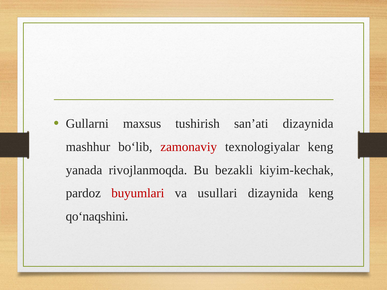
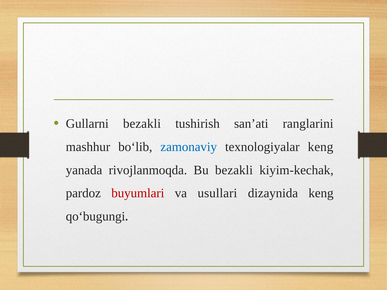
Gullarni maxsus: maxsus -> bezakli (142, 124)
san’ati dizaynida: dizaynida -> ranglarini (308, 124)
zamonaviy colour: red -> blue (189, 147)
qo‘naqshini: qo‘naqshini -> qo‘bugungi (95, 217)
